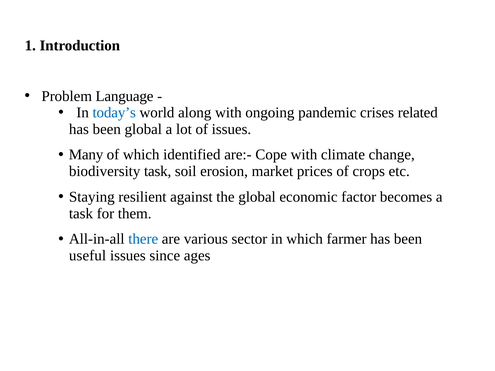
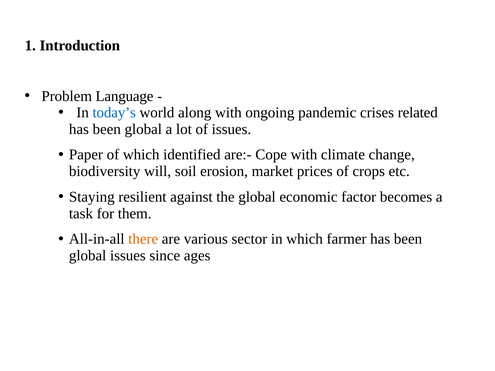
Many: Many -> Paper (86, 155)
biodiversity task: task -> will (158, 171)
there colour: blue -> orange (143, 239)
useful: useful -> global (88, 256)
